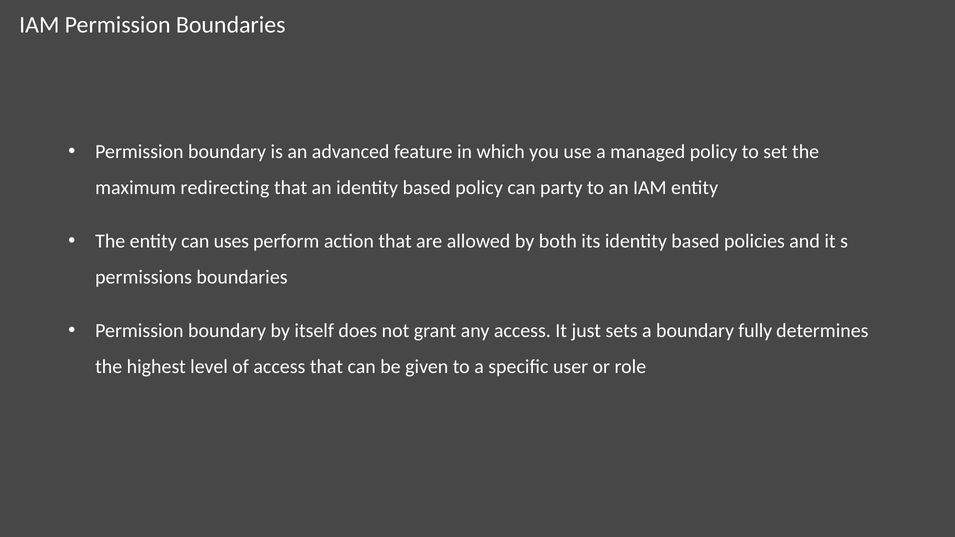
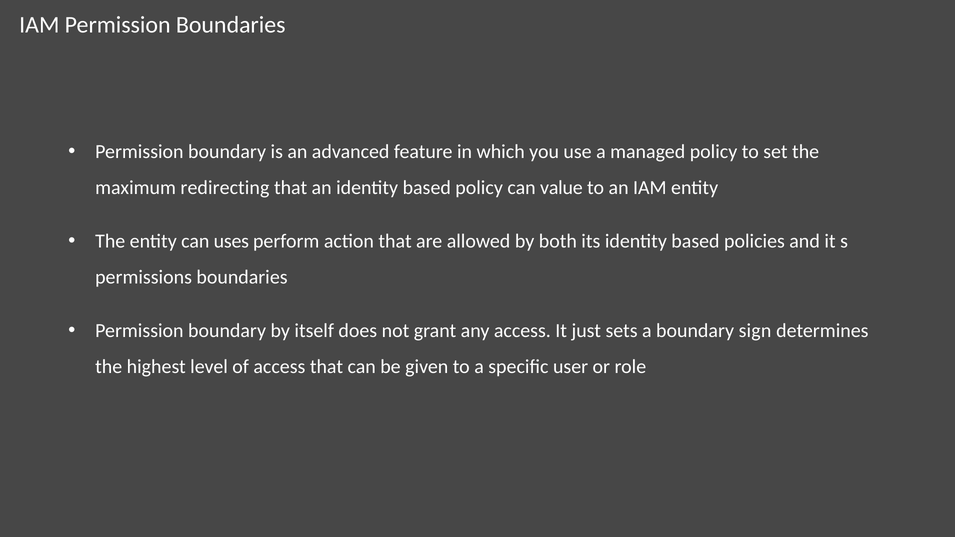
party: party -> value (561, 188)
fully: fully -> sign (755, 331)
